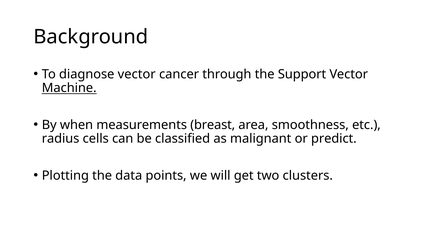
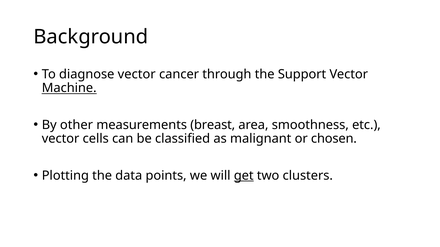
when: when -> other (76, 125)
radius: radius -> vector (61, 139)
predict: predict -> chosen (334, 139)
get underline: none -> present (244, 176)
